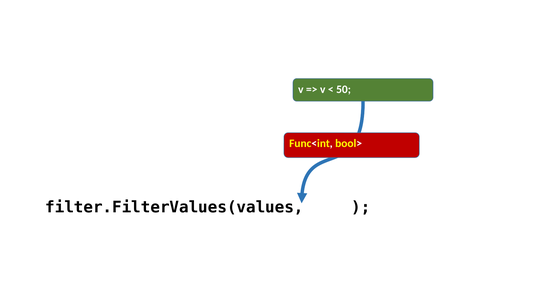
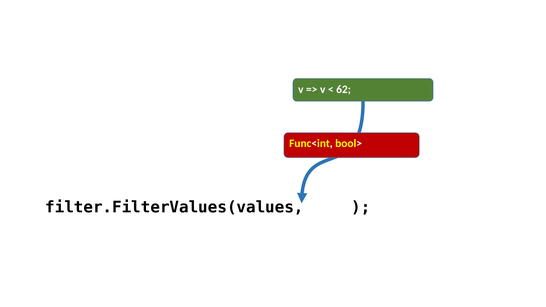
50: 50 -> 62 (344, 89)
